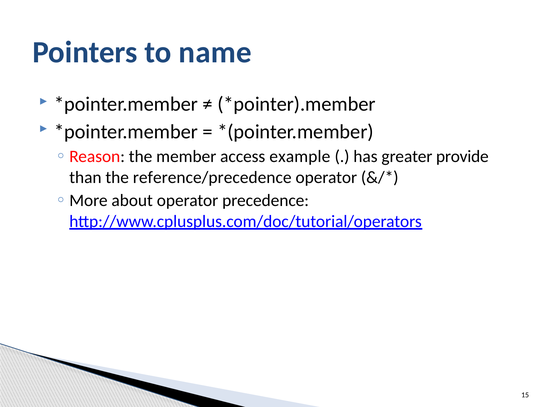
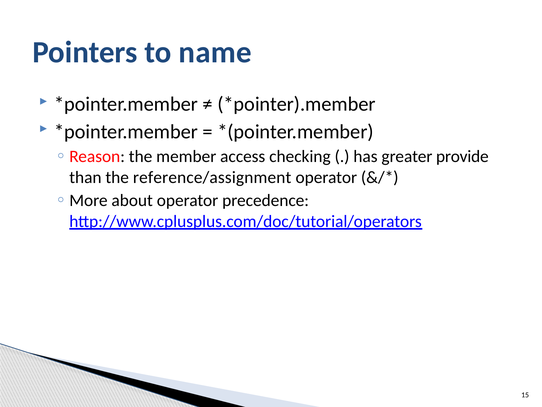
example: example -> checking (300, 156)
reference/precedence: reference/precedence -> reference/assignment (212, 177)
